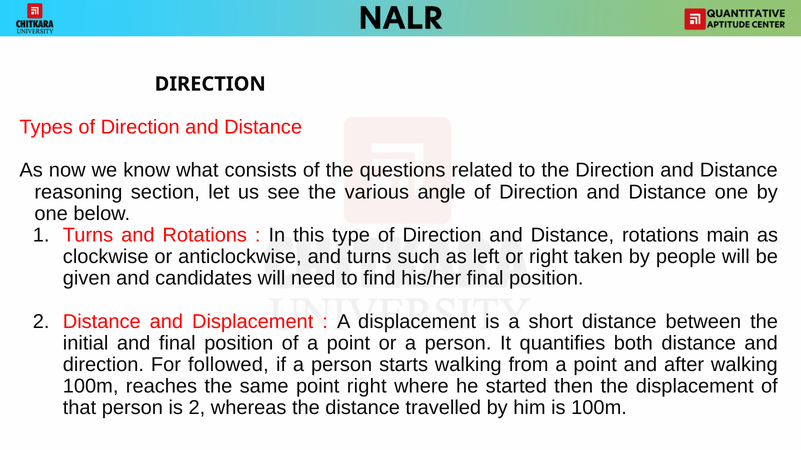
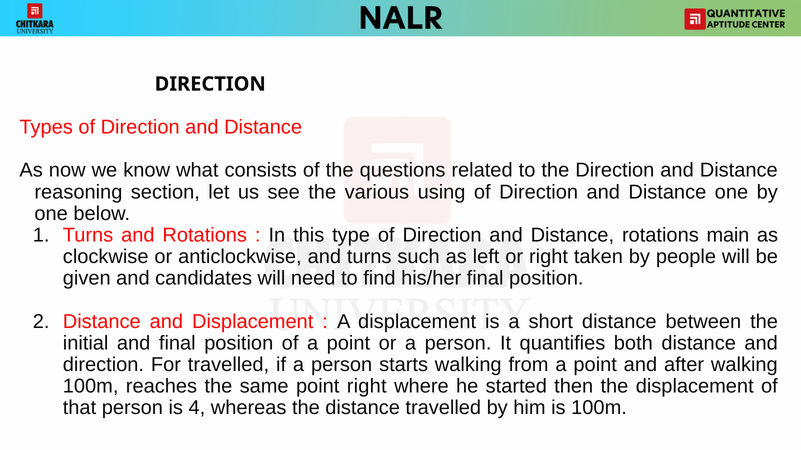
angle: angle -> using (442, 192)
For followed: followed -> travelled (228, 365)
is 2: 2 -> 4 (197, 408)
